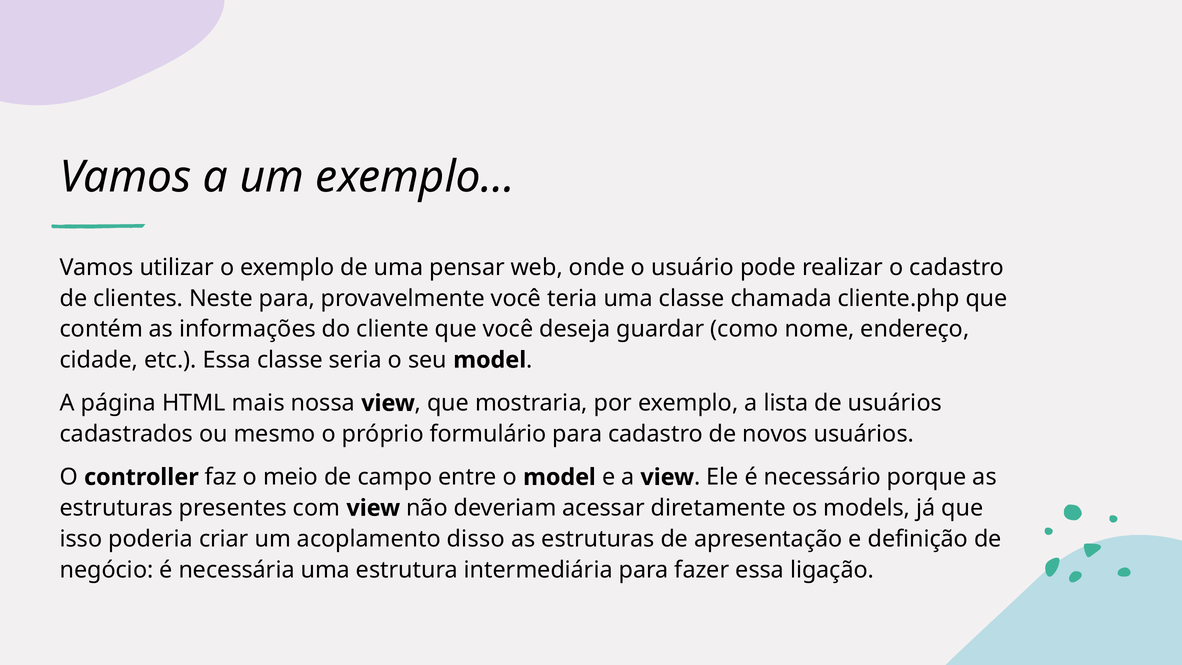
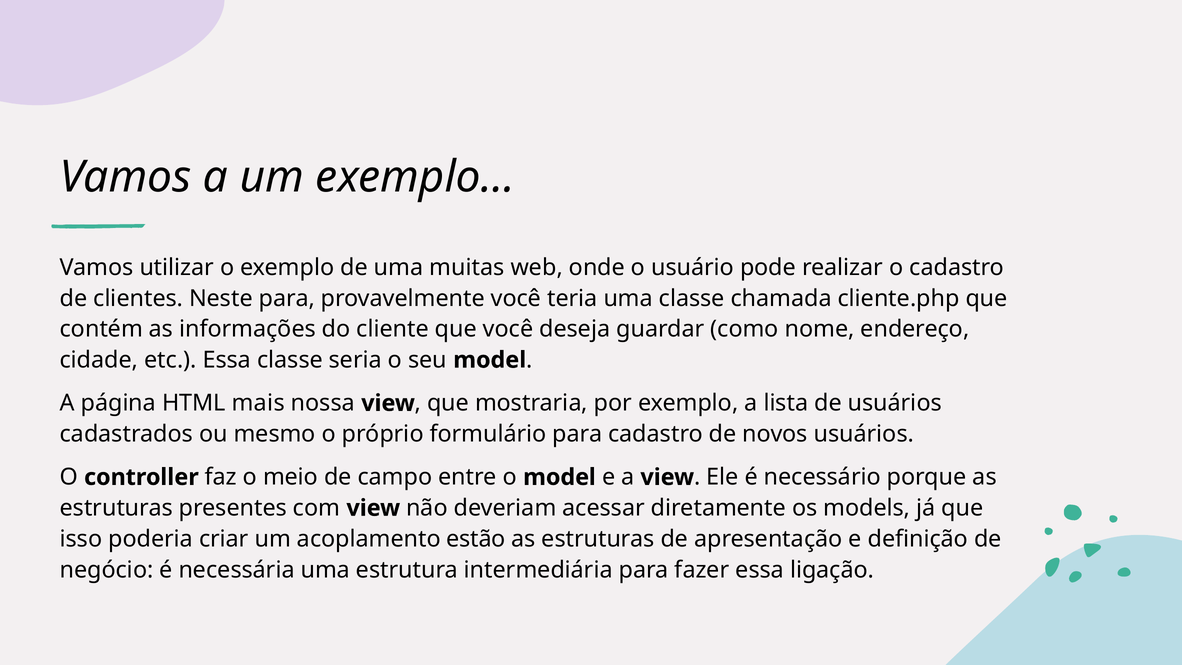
pensar: pensar -> muitas (467, 267)
disso: disso -> estão (476, 539)
